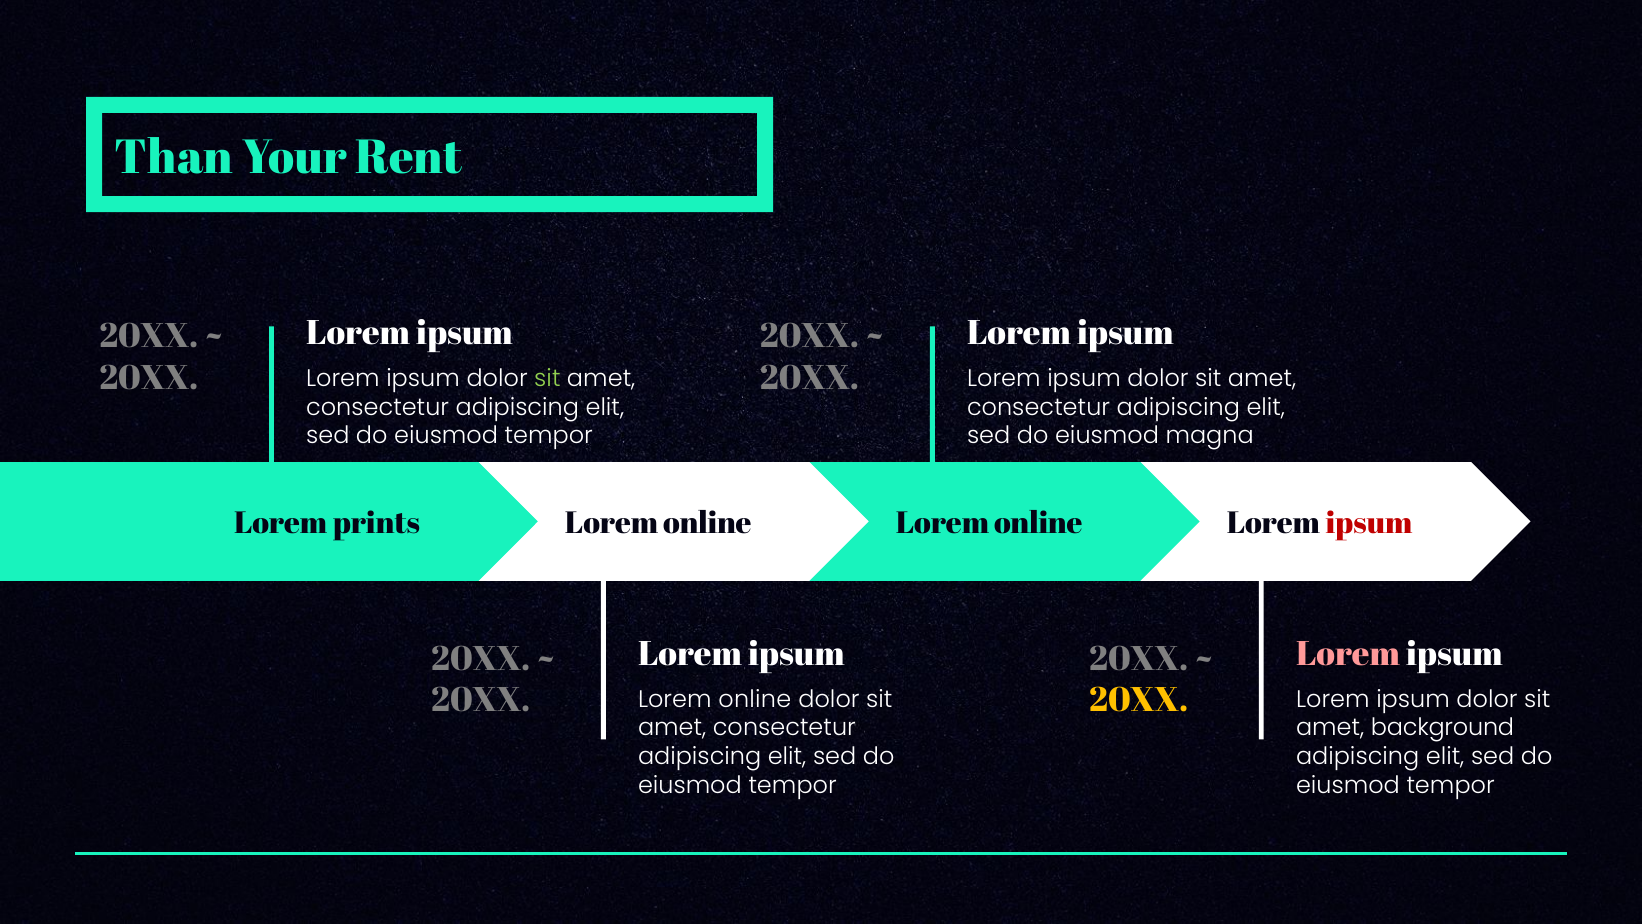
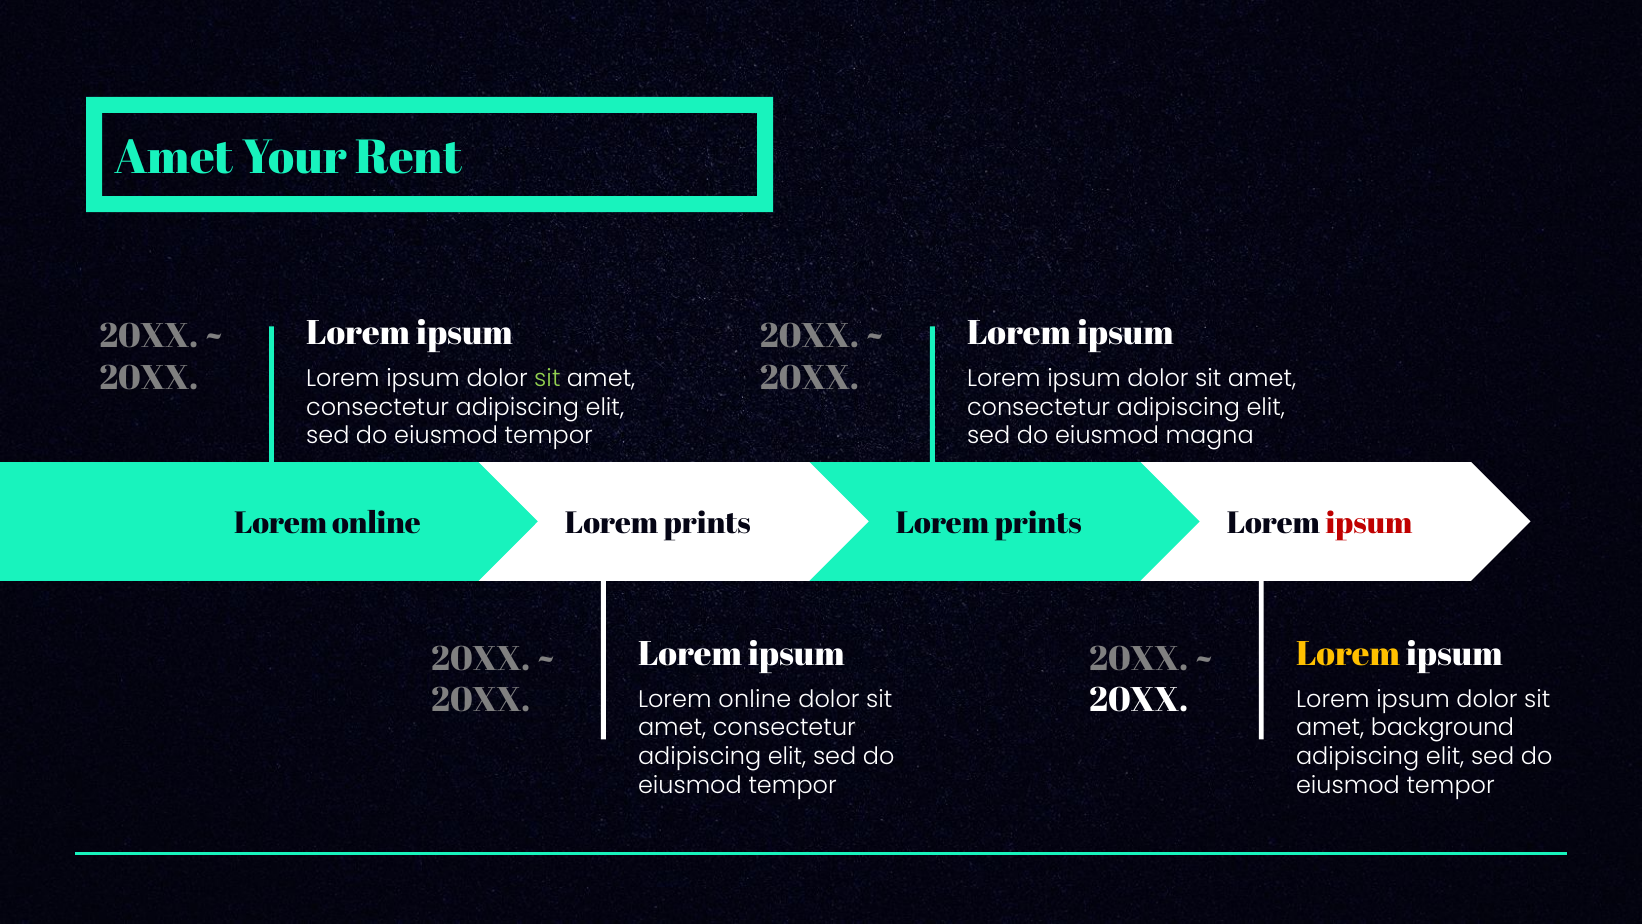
Than: Than -> Amet (174, 158)
prints: prints -> online (376, 523)
online: online -> prints (707, 523)
online: online -> prints (1038, 523)
Lorem colour: pink -> yellow (1348, 654)
20XX colour: yellow -> white (1139, 700)
